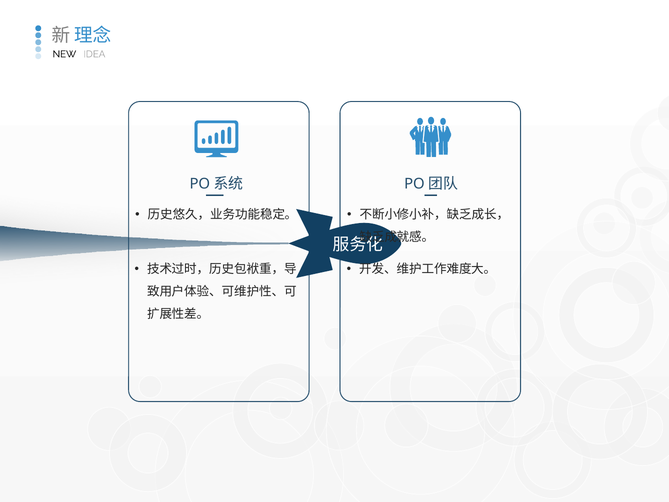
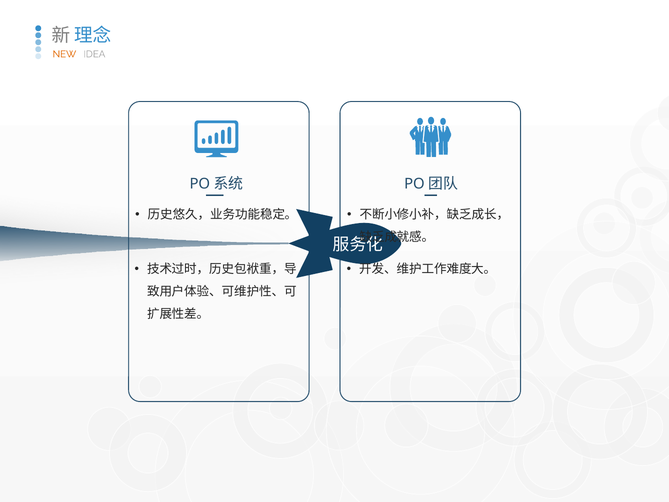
NEW colour: black -> orange (64, 54)
